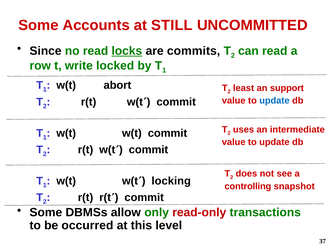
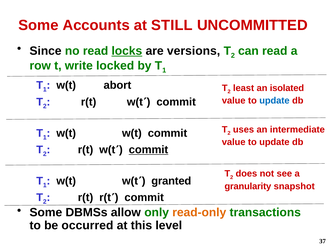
commits: commits -> versions (194, 51)
support: support -> isolated (287, 88)
commit underline: none -> present (148, 150)
locking: locking -> granted (171, 181)
controlling: controlling -> granularity (248, 186)
read-only colour: red -> orange (199, 212)
